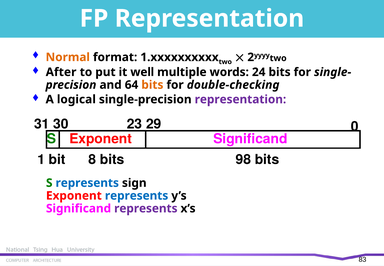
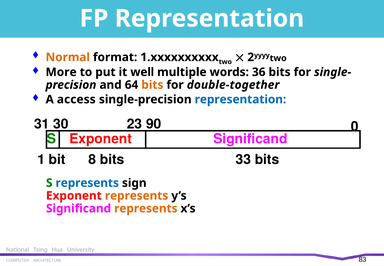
After: After -> More (61, 72)
24: 24 -> 36 (259, 72)
double-checking: double-checking -> double-together (233, 85)
logical: logical -> access (76, 99)
representation colour: purple -> blue (240, 99)
29: 29 -> 90 (154, 124)
98: 98 -> 33 (243, 159)
represents colour: blue -> orange (137, 196)
represents colour: purple -> orange (146, 208)
